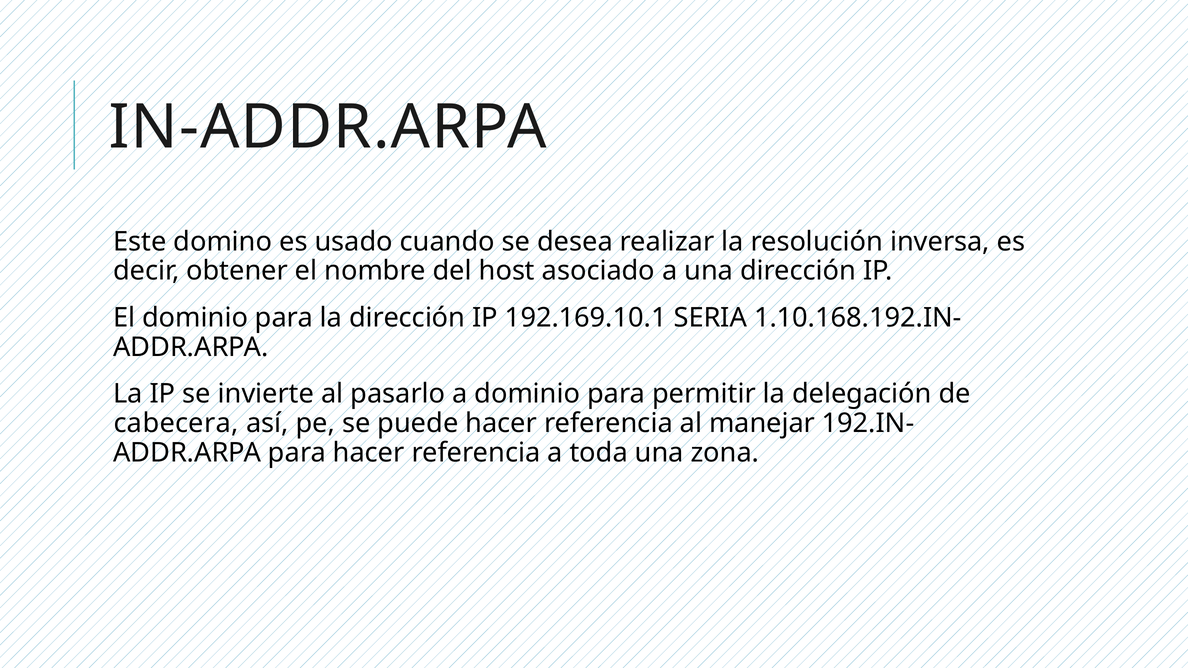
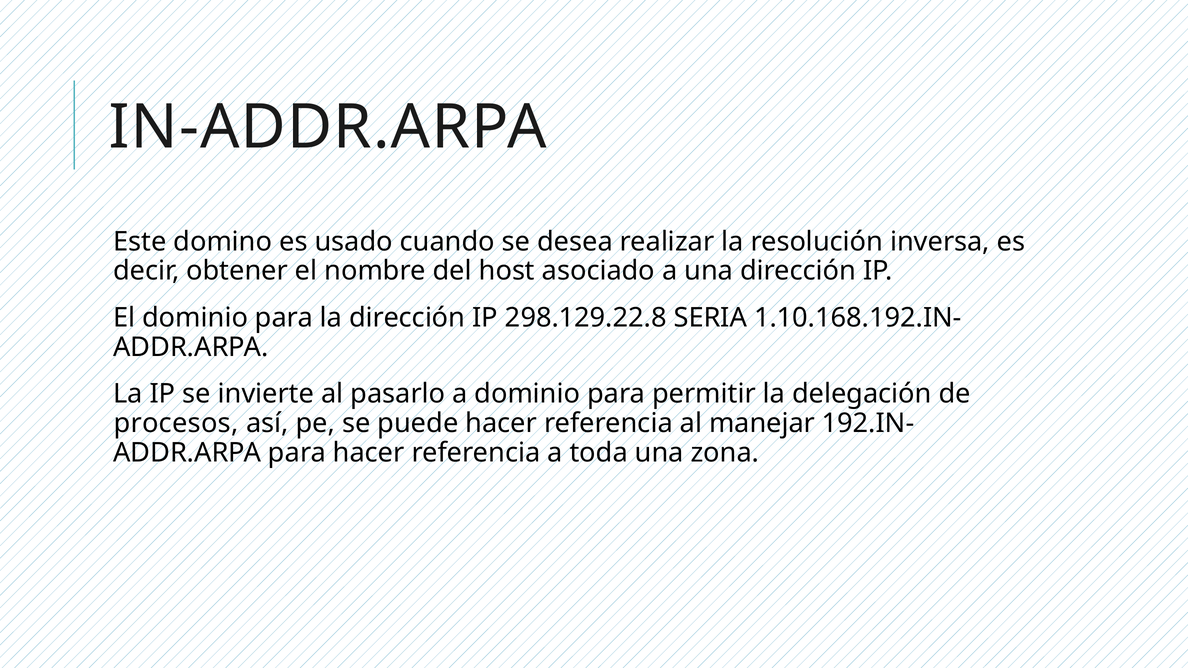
192.169.10.1: 192.169.10.1 -> 298.129.22.8 (586, 318)
cabecera: cabecera -> procesos (176, 423)
